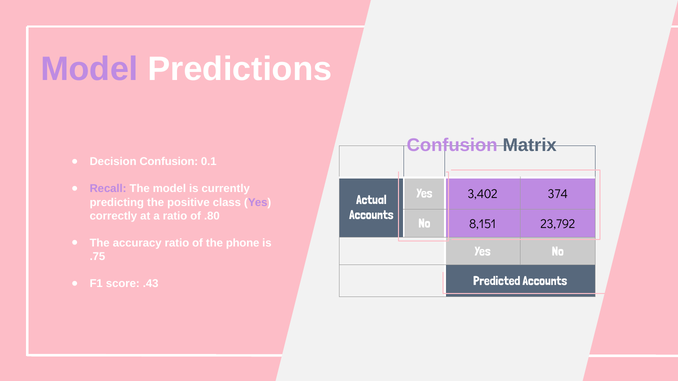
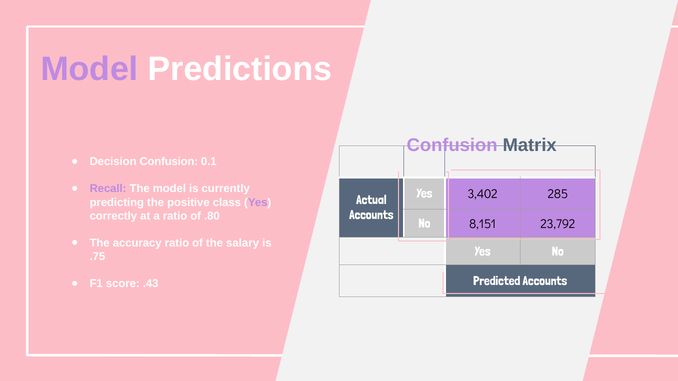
374: 374 -> 285 (558, 194)
phone: phone -> salary (243, 243)
